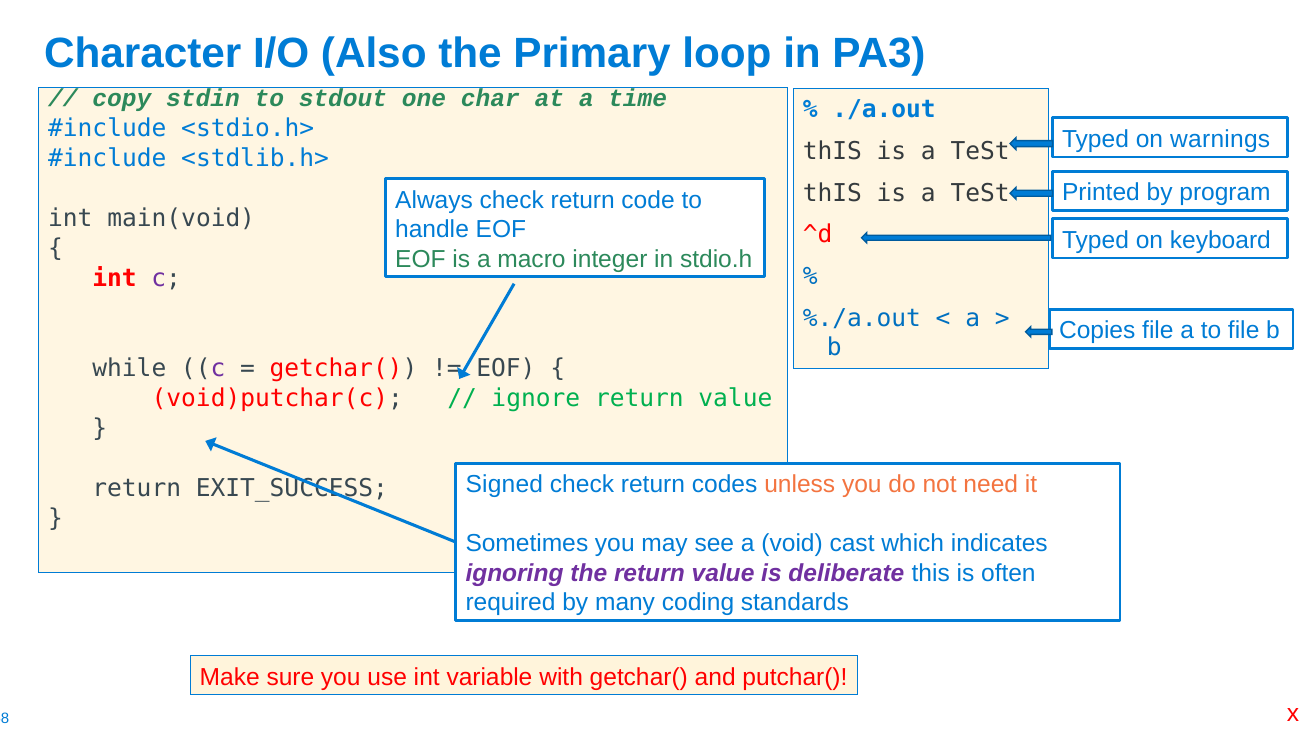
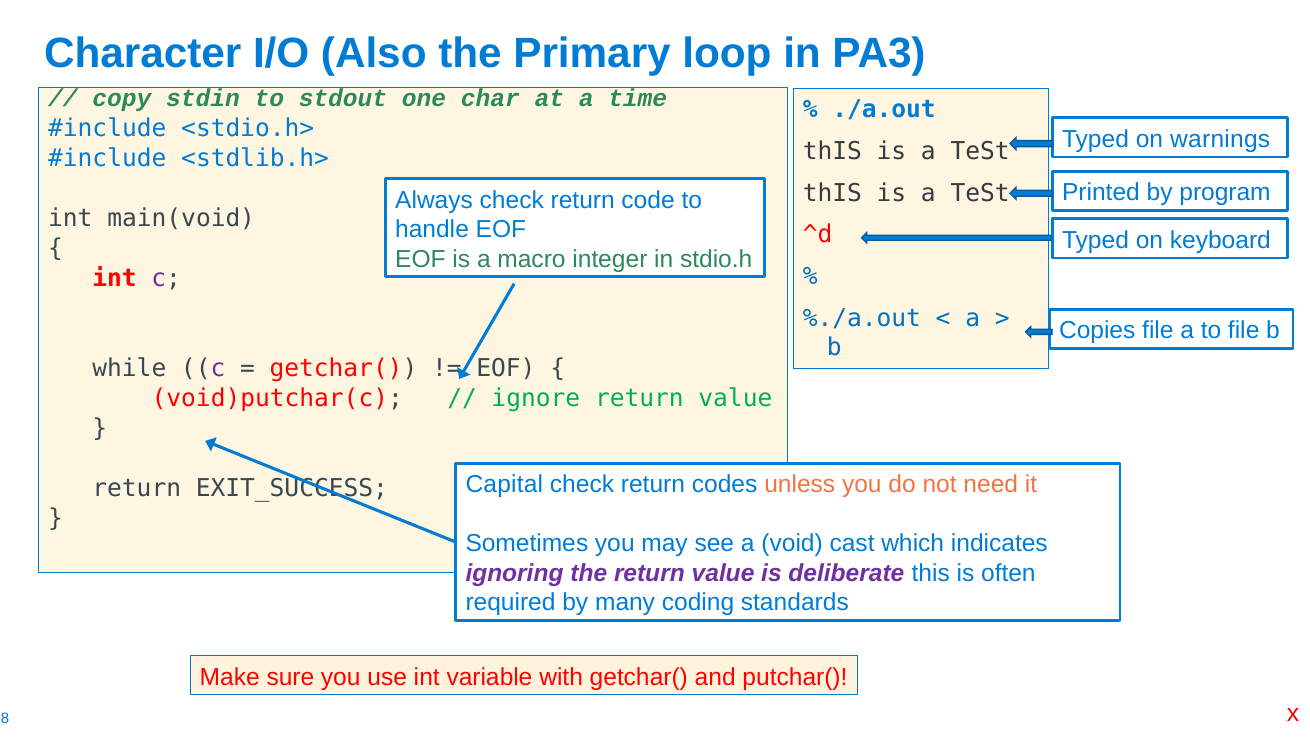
Signed: Signed -> Capital (504, 485)
